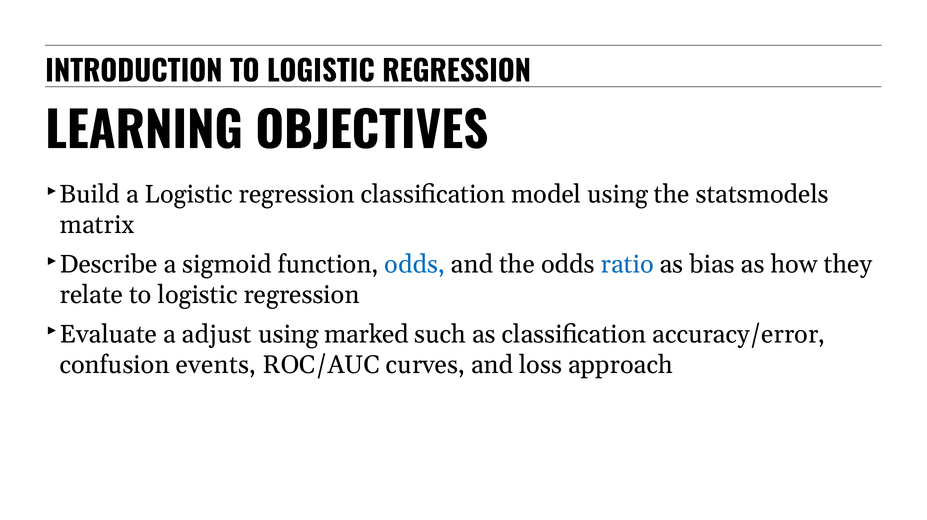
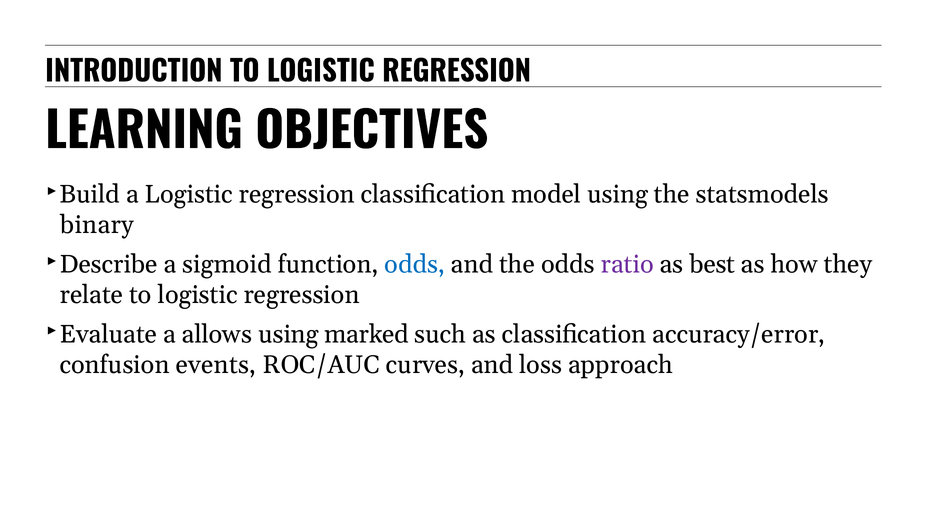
matrix: matrix -> binary (97, 225)
ratio colour: blue -> purple (627, 265)
bias: bias -> best (712, 265)
adjust: adjust -> allows (217, 335)
